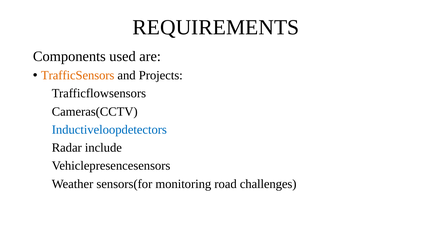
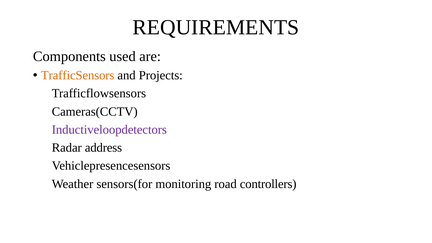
Inductiveloopdetectors colour: blue -> purple (109, 130)
include: include -> address (103, 148)
challenges: challenges -> controllers (268, 184)
